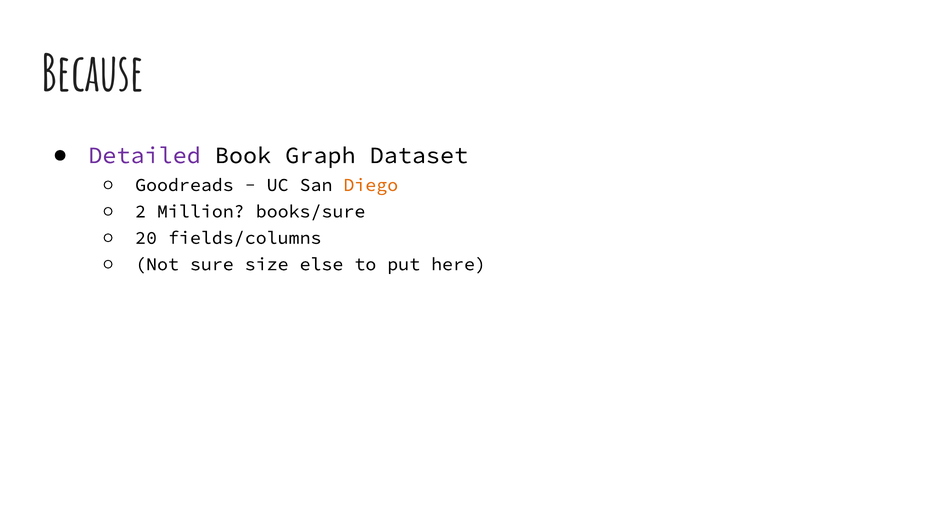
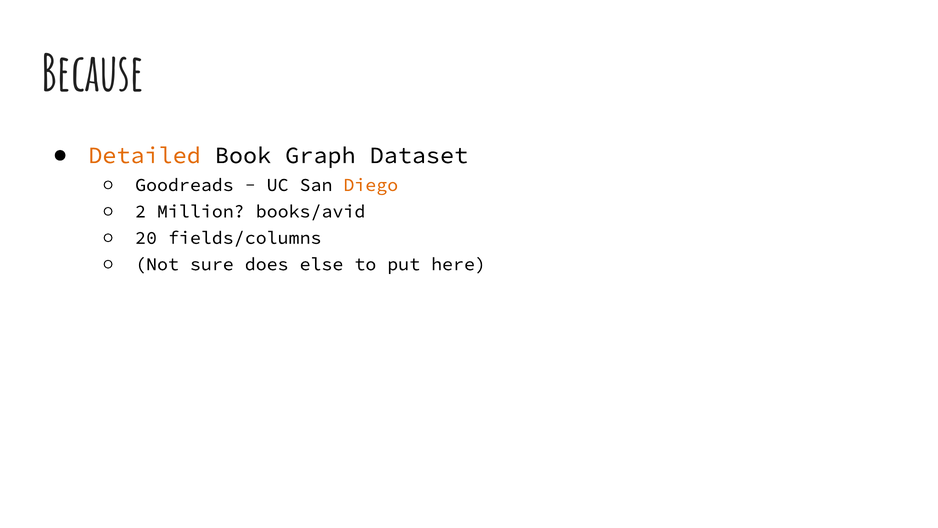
Detailed colour: purple -> orange (145, 155)
books/sure: books/sure -> books/avid (311, 211)
size: size -> does (267, 264)
